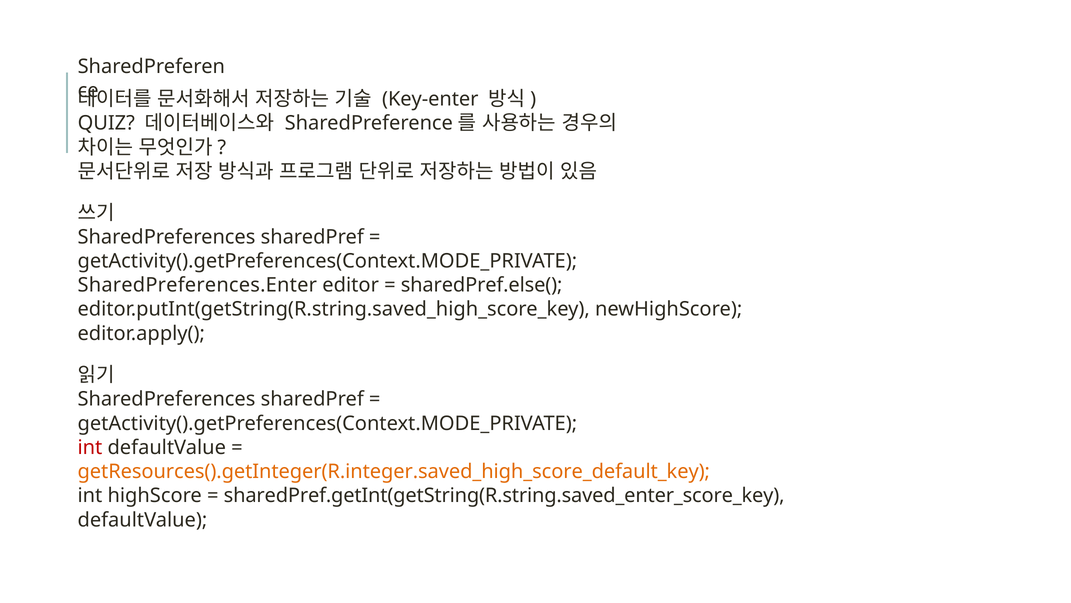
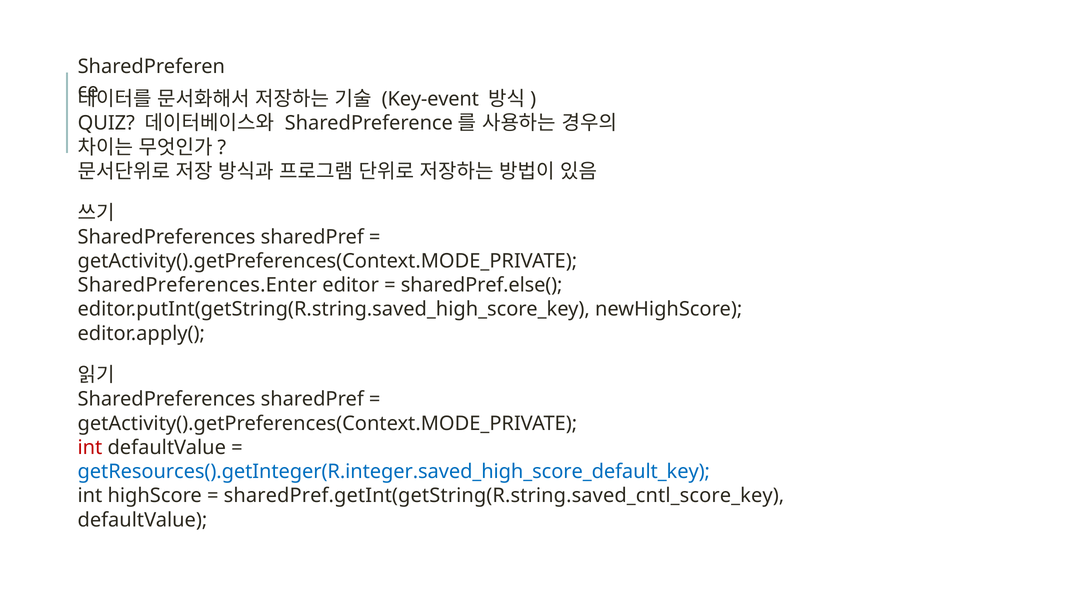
Key-enter: Key-enter -> Key-event (430, 99)
getResources().getInteger(R.integer.saved_high_score_default_key colour: orange -> blue (394, 471)
sharedPref.getInt(getString(R.string.saved_enter_score_key: sharedPref.getInt(getString(R.string.saved_enter_score_key -> sharedPref.getInt(getString(R.string.saved_cntl_score_key (504, 495)
